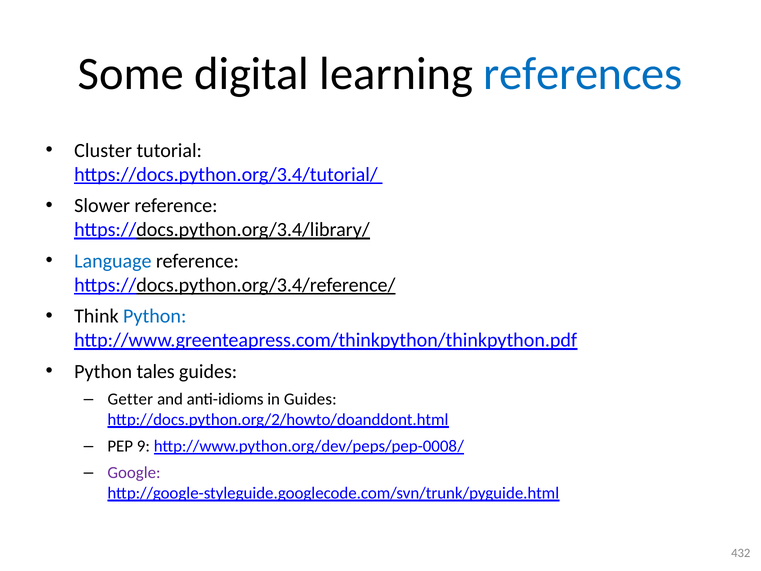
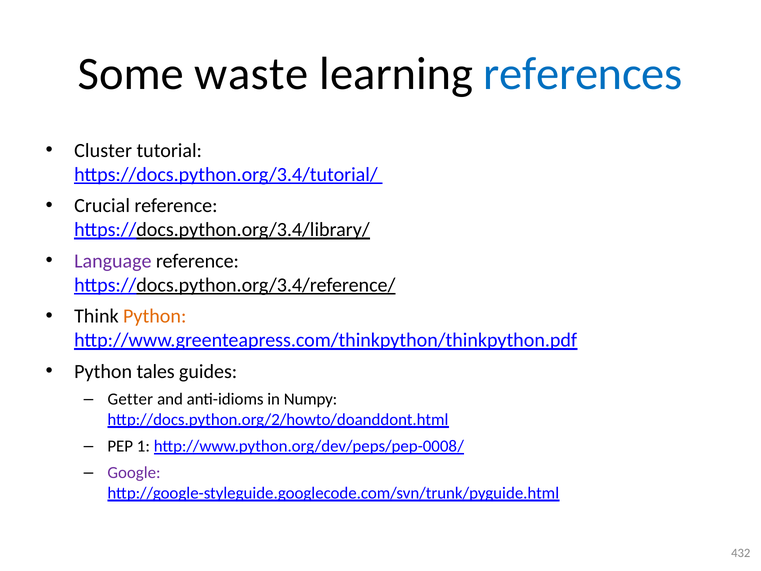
digital: digital -> waste (251, 74)
Slower: Slower -> Crucial (102, 206)
Language colour: blue -> purple (113, 261)
Python colour: blue -> orange (155, 316)
in Guides: Guides -> Numpy (310, 399)
9: 9 -> 1 (143, 446)
